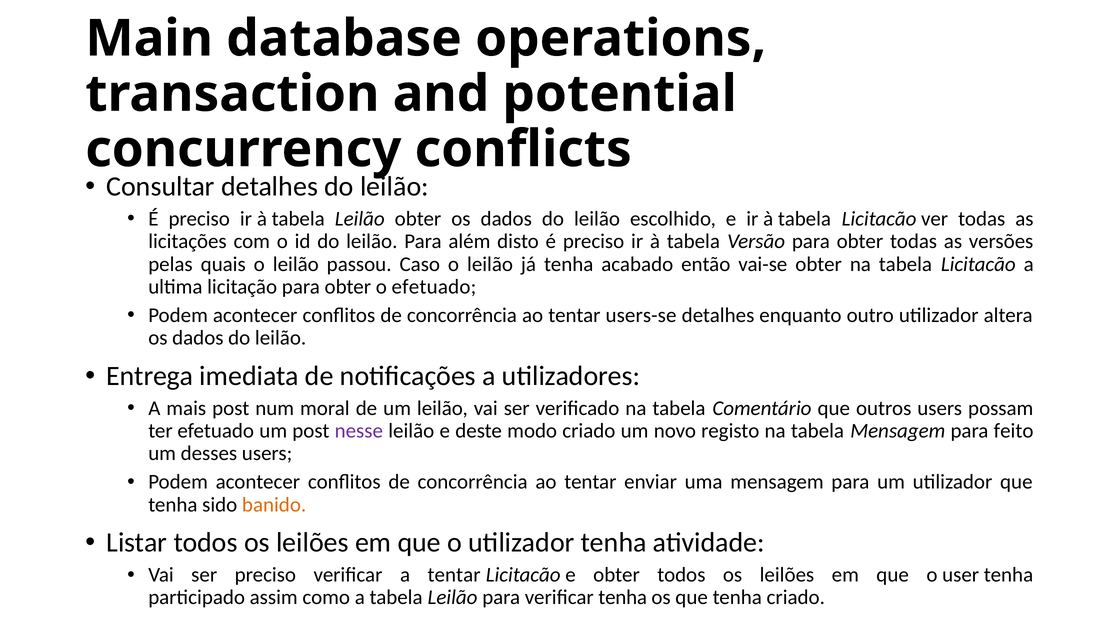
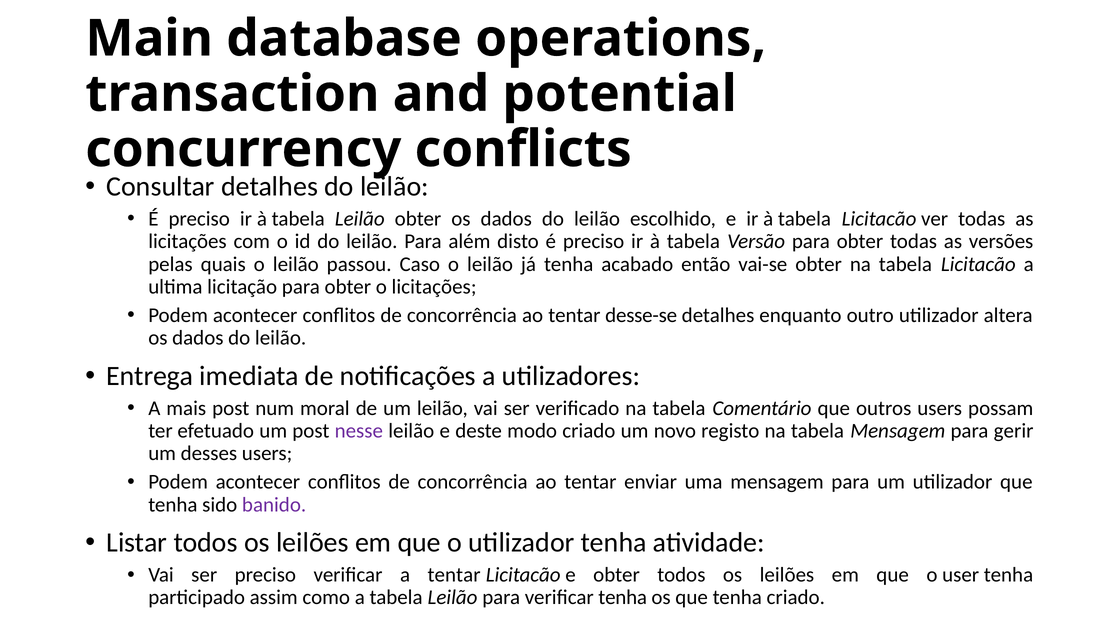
o efetuado: efetuado -> licitações (434, 287)
users-se: users-se -> desse-se (641, 315)
feito: feito -> gerir (1014, 431)
banido colour: orange -> purple (274, 505)
